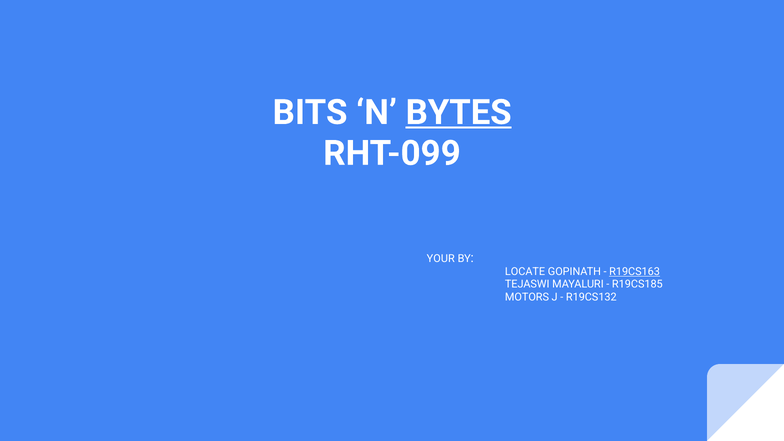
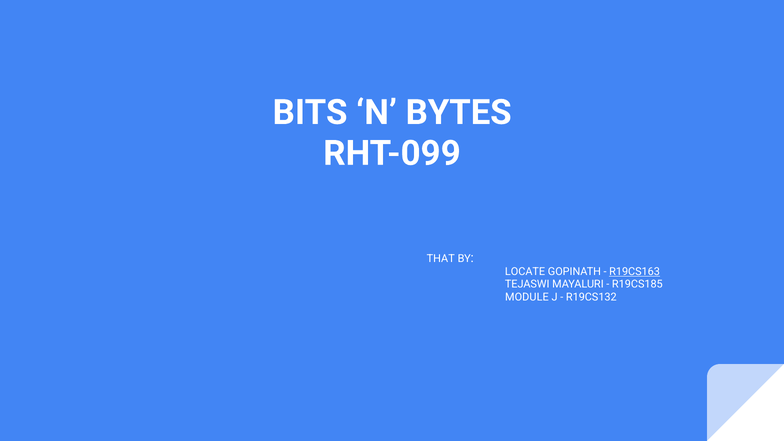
BYTES underline: present -> none (459, 112)
YOUR: YOUR -> THAT (441, 258)
MOTORS: MOTORS -> MODULE (527, 297)
